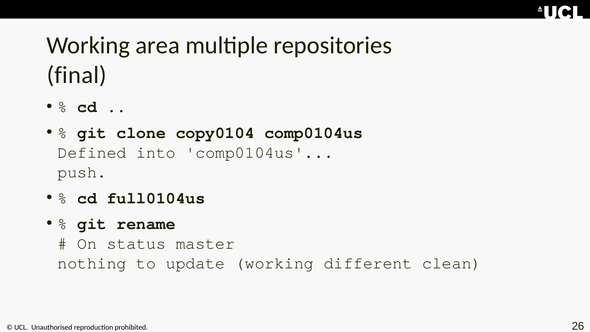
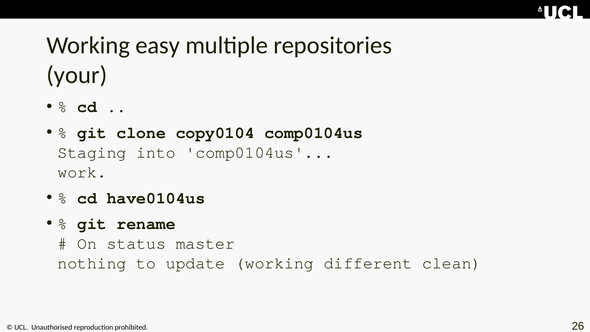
area: area -> easy (158, 46)
final: final -> your (77, 75)
Defined: Defined -> Staging (92, 152)
push: push -> work (82, 172)
full0104us: full0104us -> have0104us (156, 198)
